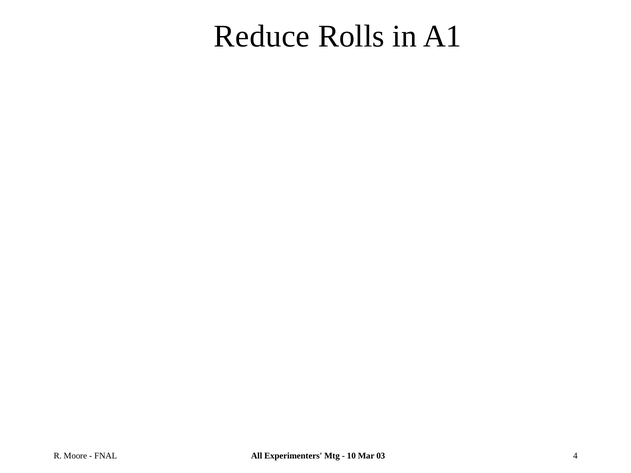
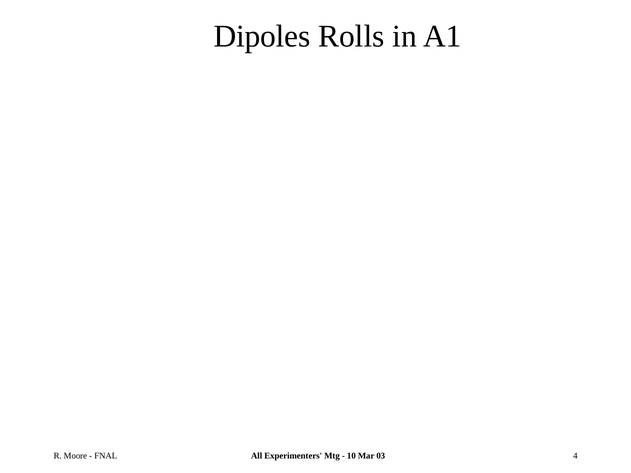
Reduce: Reduce -> Dipoles (262, 36)
